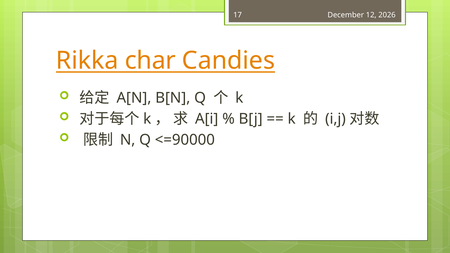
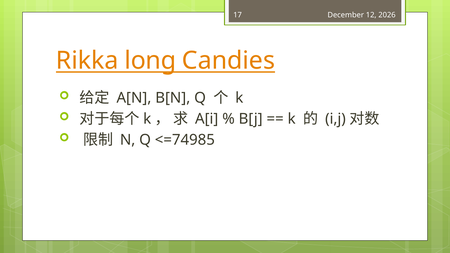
char: char -> long (150, 61)
<=90000: <=90000 -> <=74985 (185, 140)
